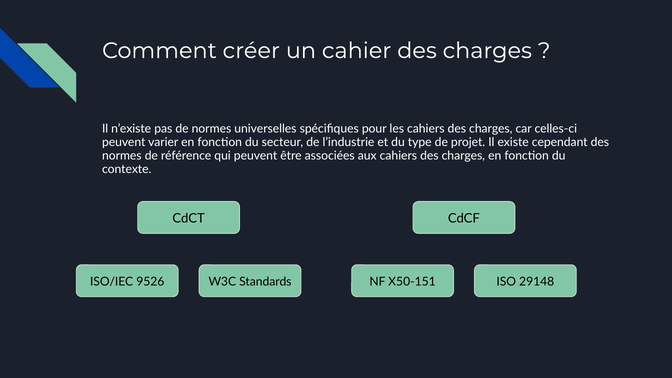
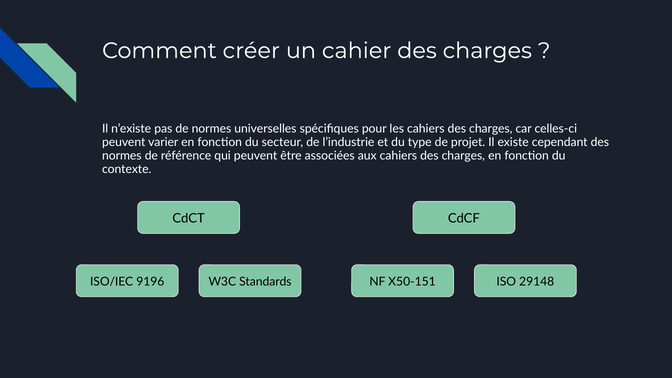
9526: 9526 -> 9196 (150, 282)
